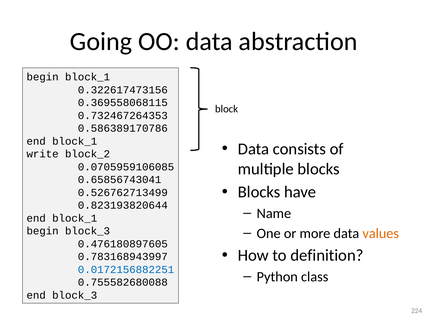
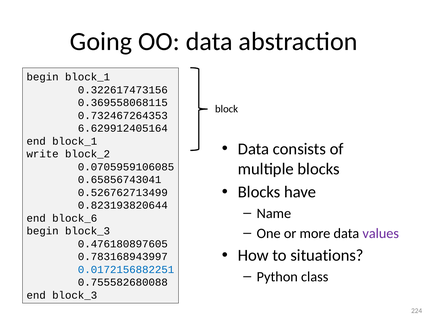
0.586389170786: 0.586389170786 -> 6.629912405164 (123, 128)
block_1: block_1 -> block_6 (75, 218)
values colour: orange -> purple (381, 233)
definition: definition -> situations (327, 255)
